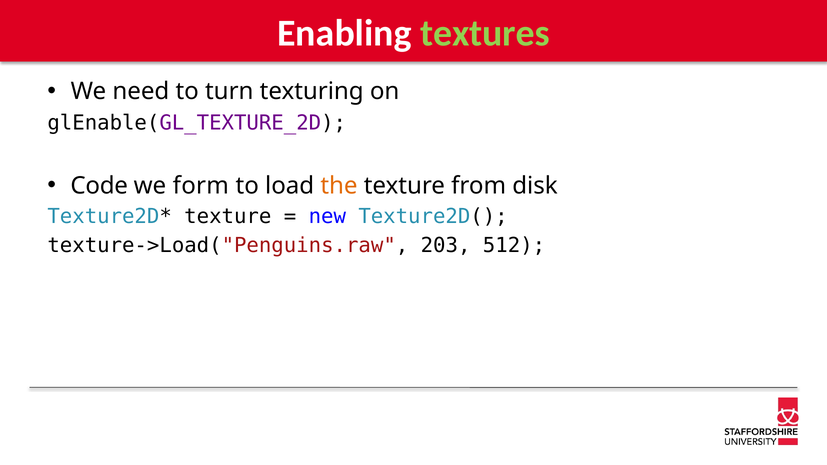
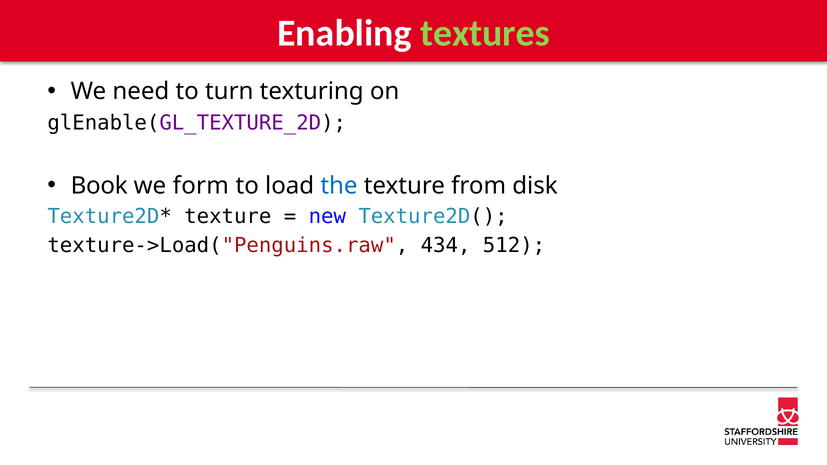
Code: Code -> Book (99, 186)
the colour: orange -> blue (339, 186)
203: 203 -> 434 (446, 245)
